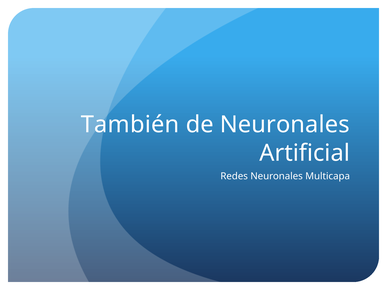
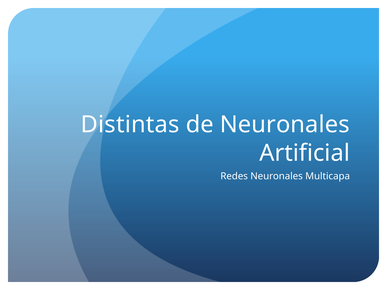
También: También -> Distintas (130, 125)
